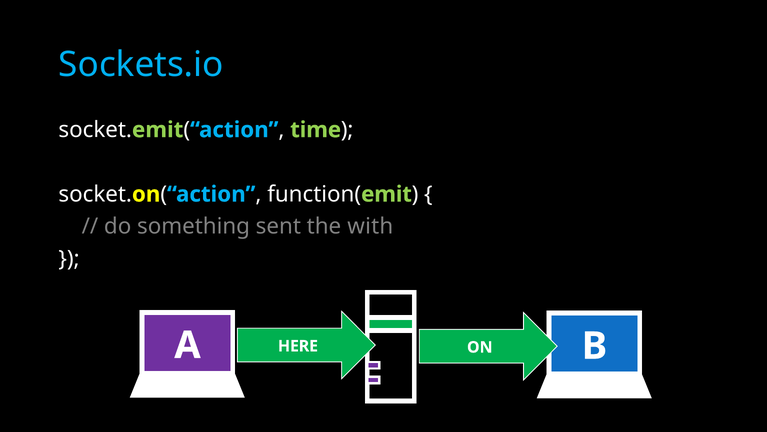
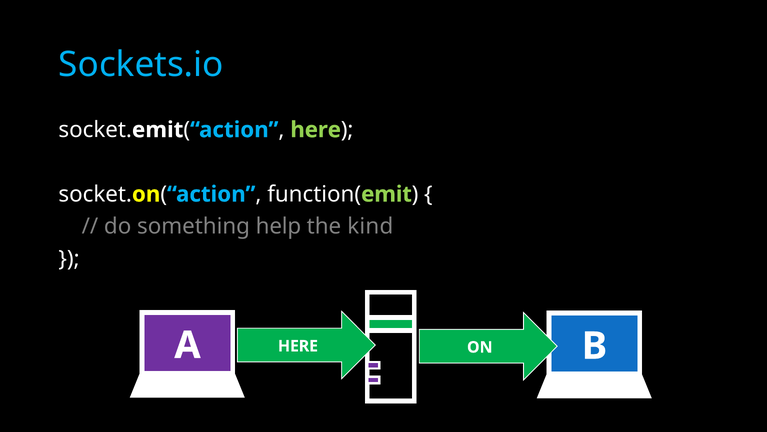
emit colour: light green -> white (158, 130)
time: time -> here (316, 130)
sent: sent -> help (278, 226)
with: with -> kind (370, 226)
